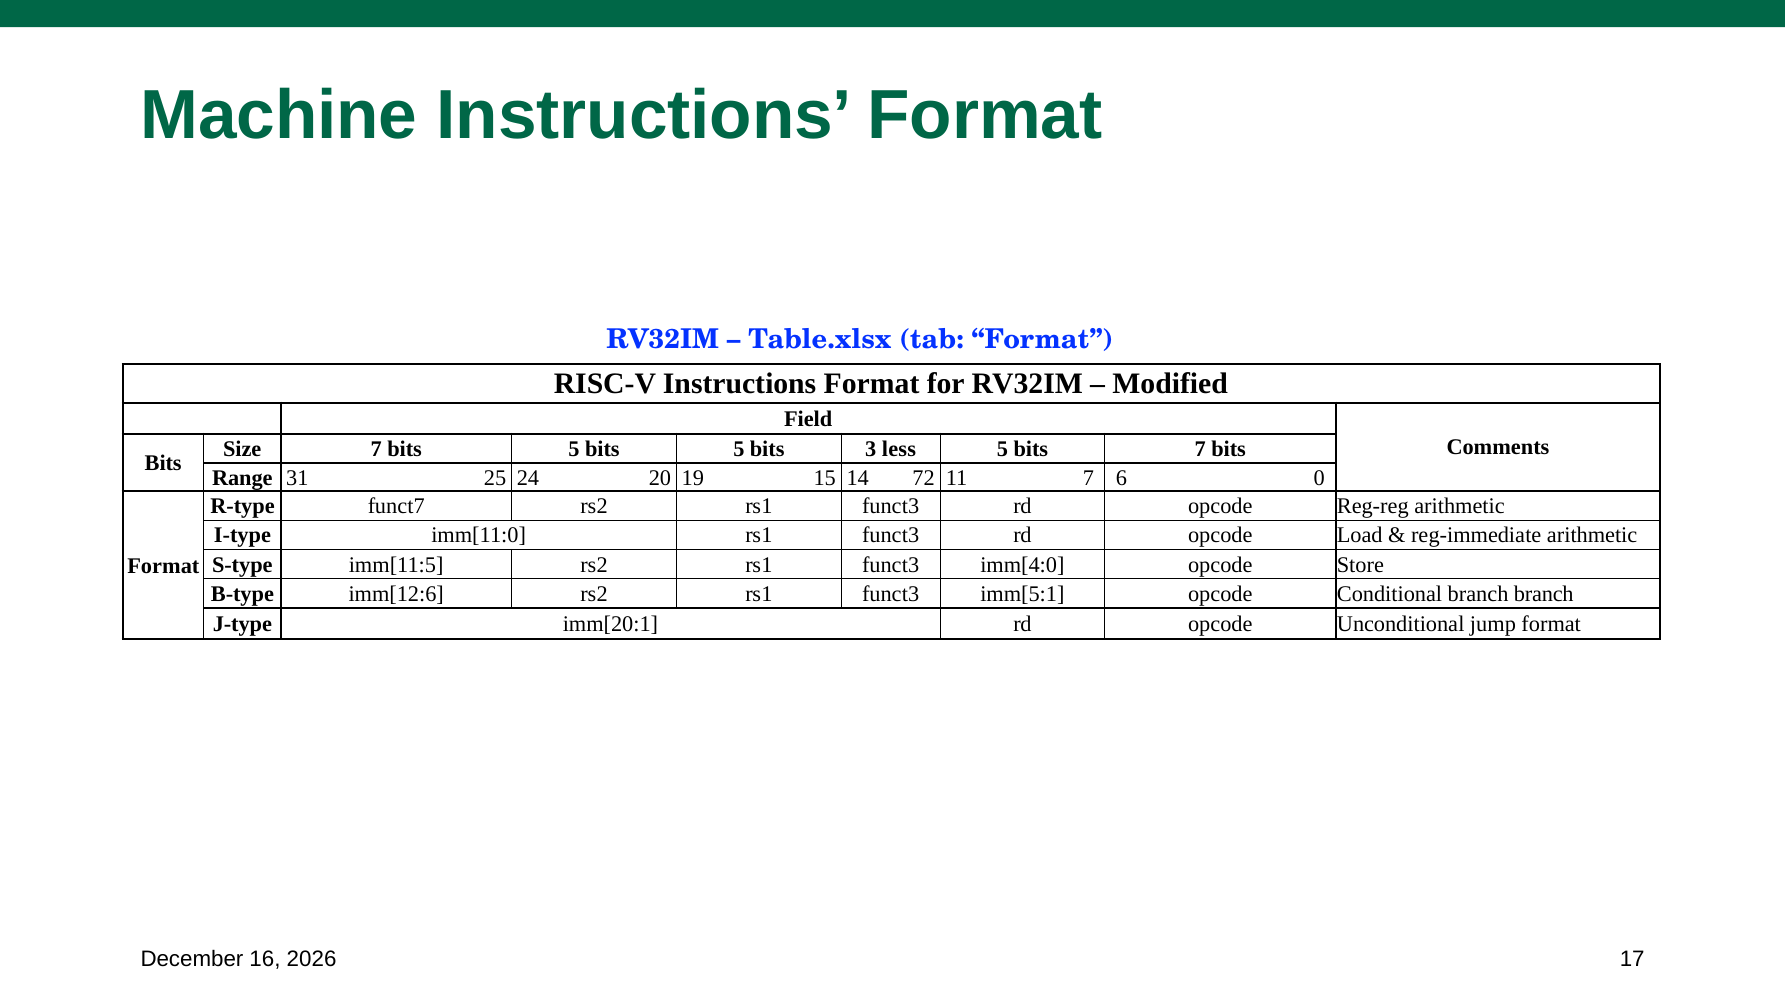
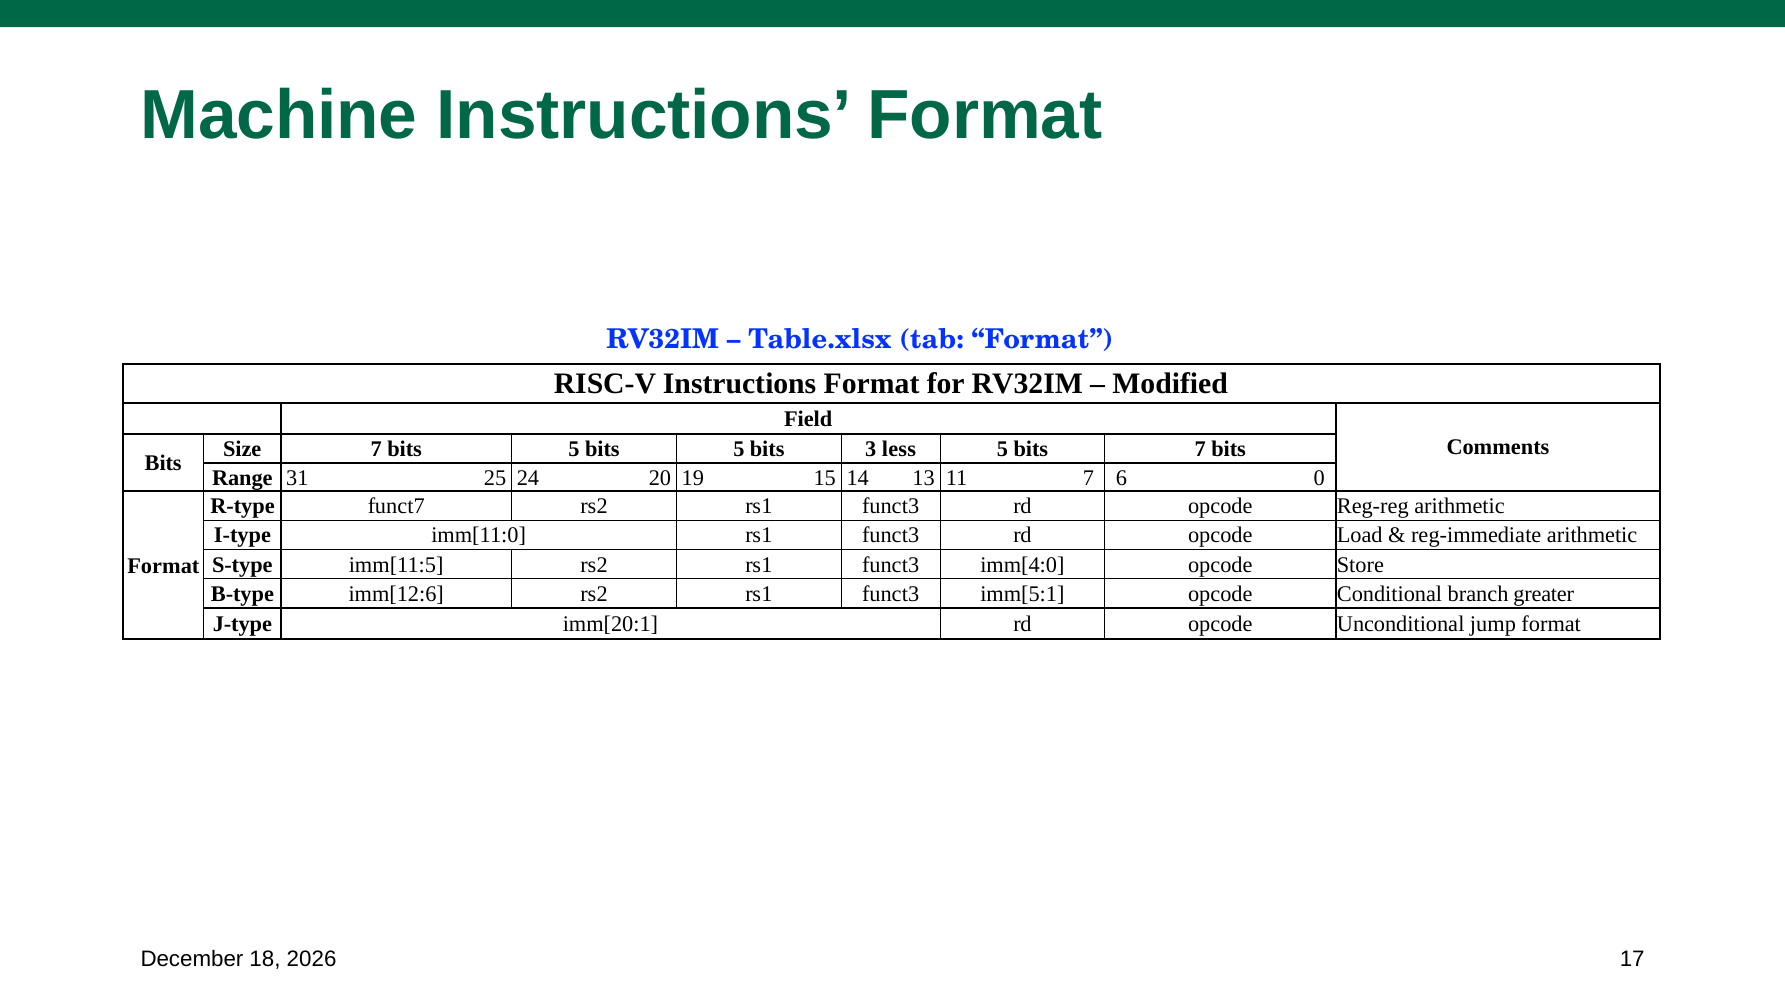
72: 72 -> 13 (924, 479)
branch branch: branch -> greater (1544, 594)
16: 16 -> 18 (265, 959)
